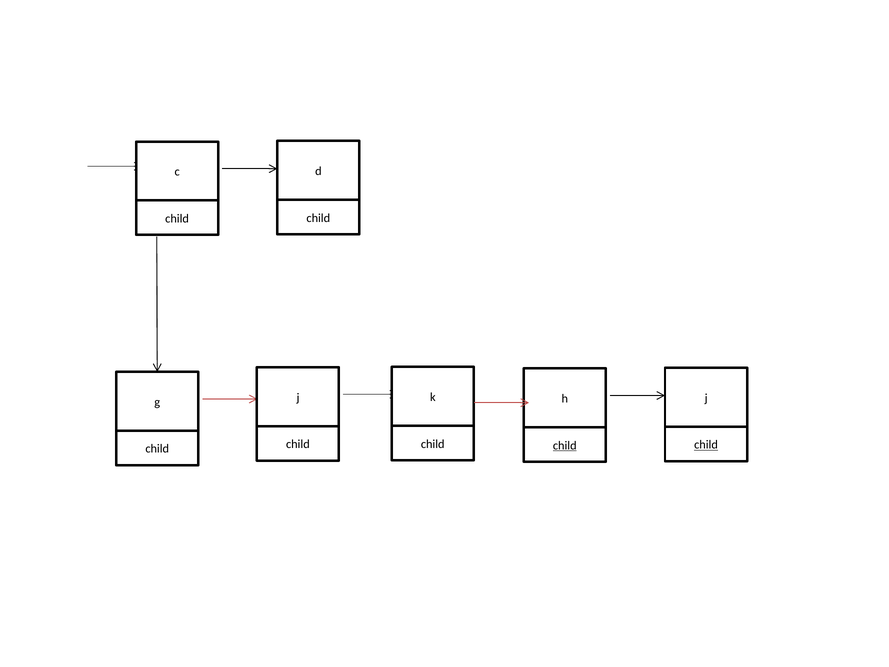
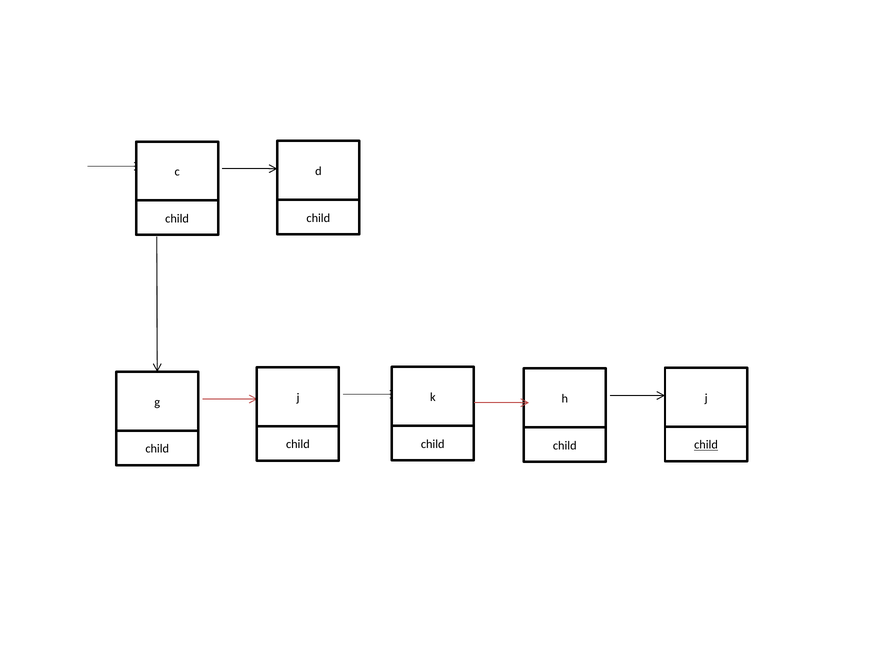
child underline: present -> none (565, 445)
